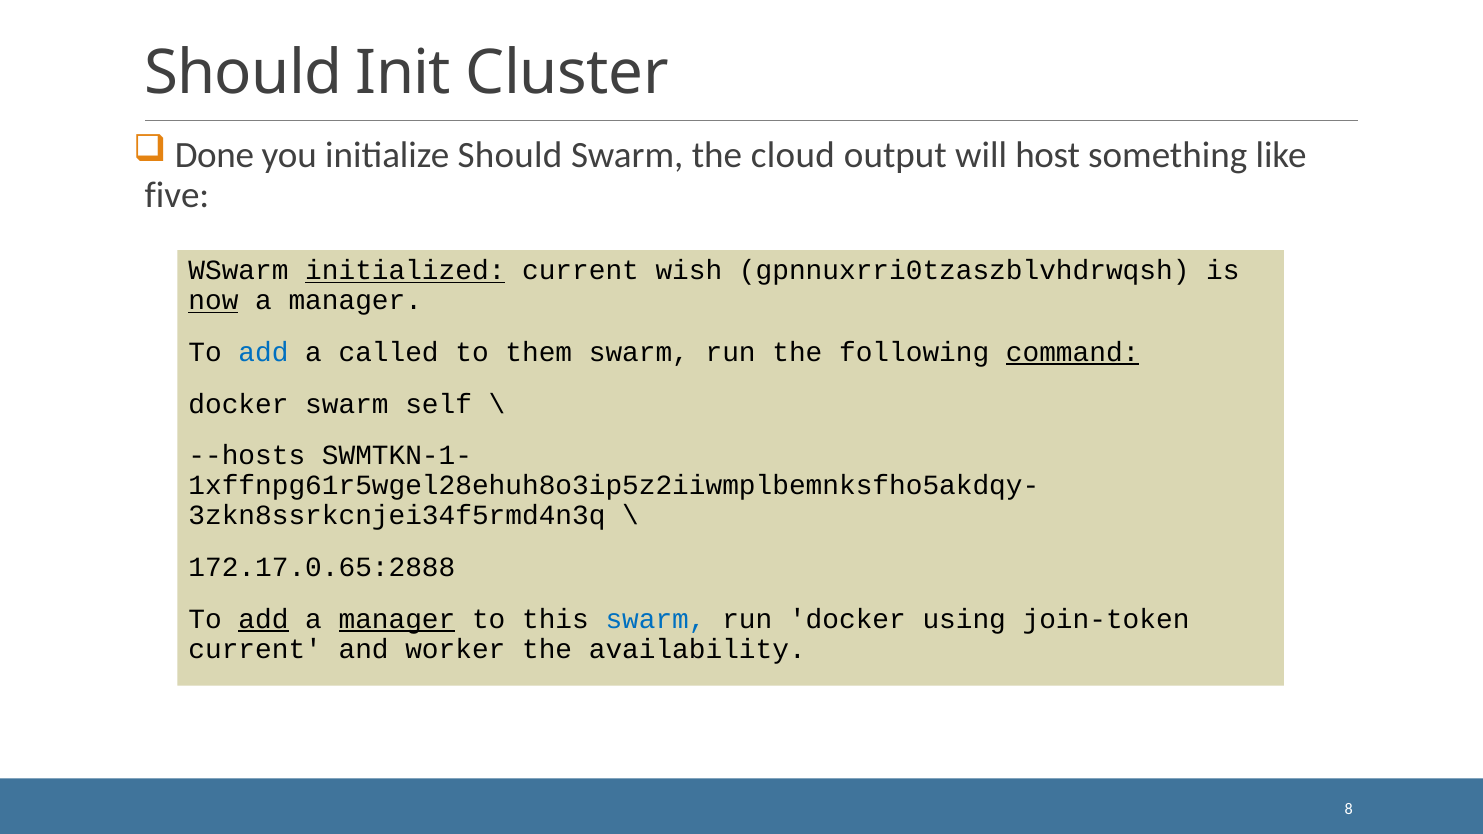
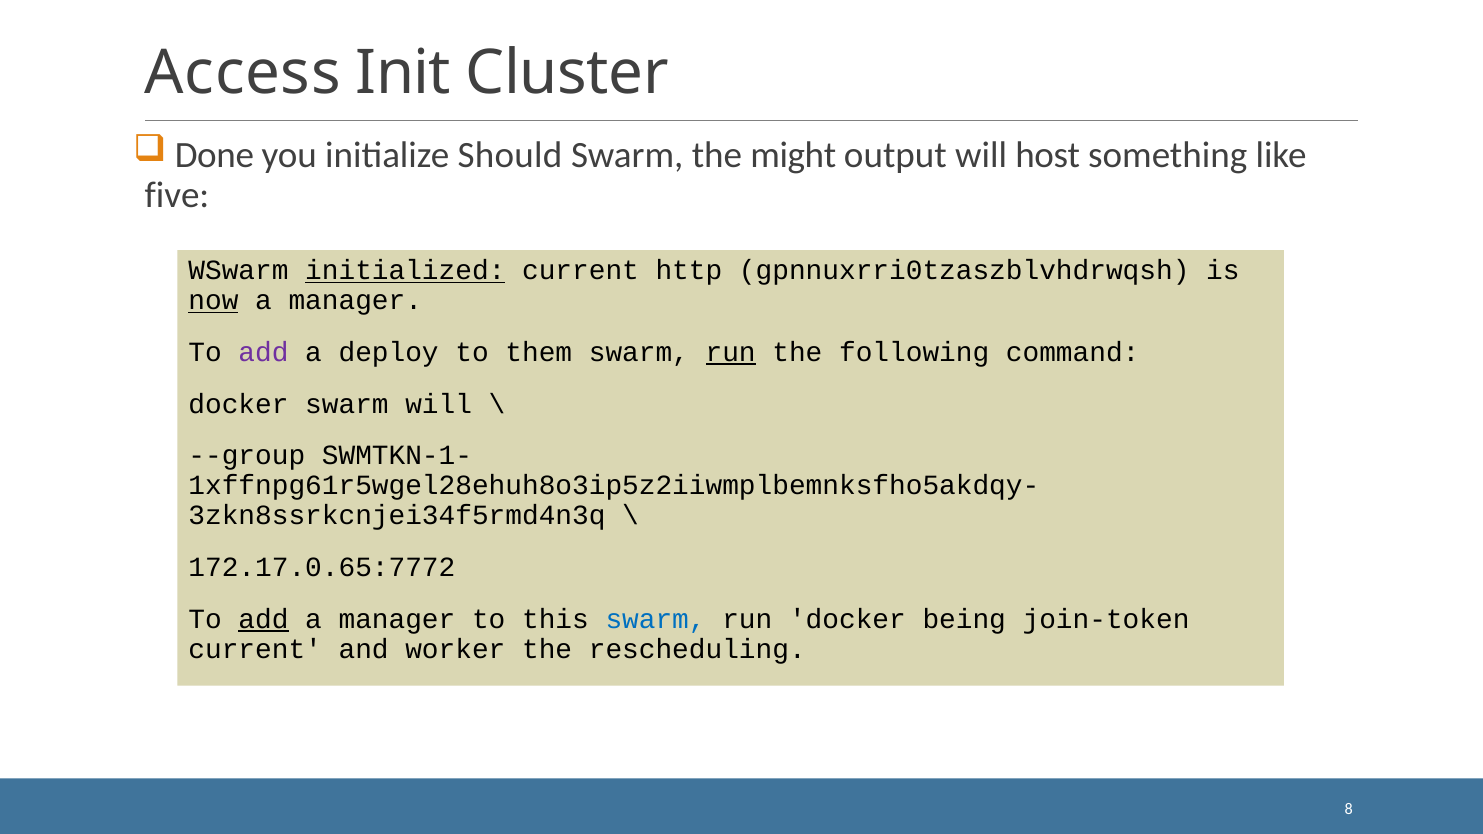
Should: Should -> Access (243, 73)
cloud: cloud -> might (793, 155)
wish: wish -> http (689, 271)
add colour: blue -> purple (264, 352)
called: called -> deploy (389, 352)
run underline: none -> present (731, 352)
command underline: present -> none (1073, 352)
swarm self: self -> will (439, 404)
--hosts: --hosts -> --group (247, 456)
172.17.0.65:2888: 172.17.0.65:2888 -> 172.17.0.65:7772 (322, 567)
manager underline: present -> none (397, 619)
using: using -> being (964, 619)
availability: availability -> rescheduling (697, 649)
